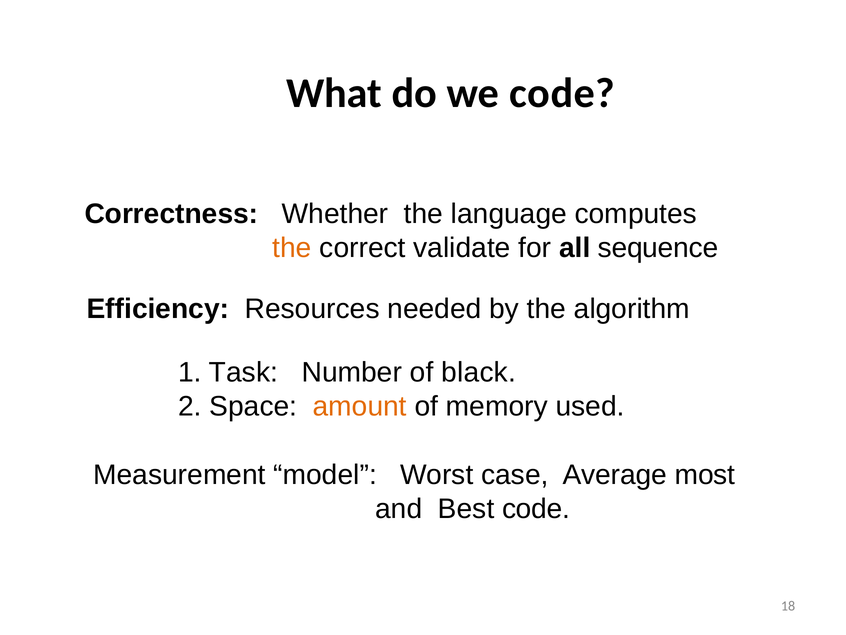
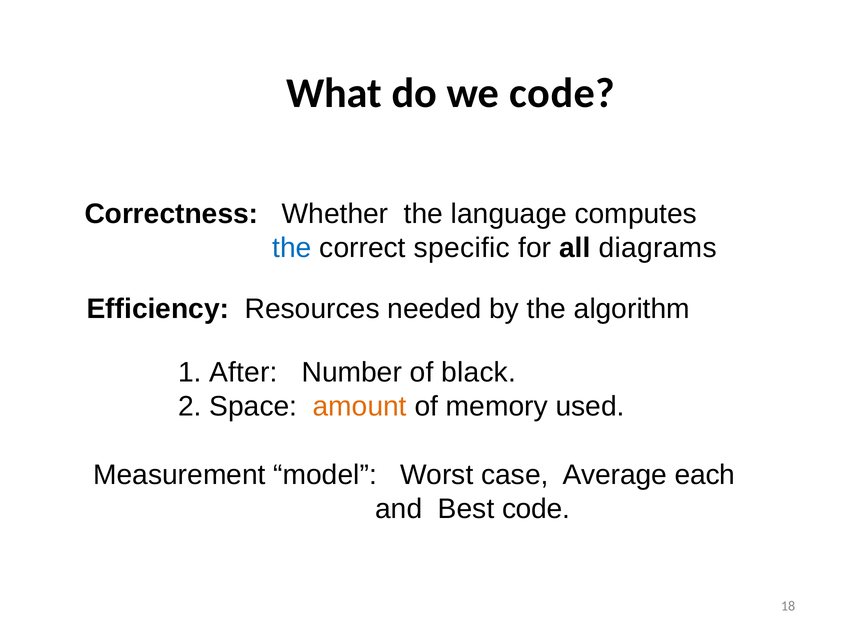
the colour: orange -> blue (292, 248)
validate: validate -> specific (462, 248)
sequence: sequence -> diagrams (658, 248)
Task: Task -> After (243, 372)
most: most -> each (705, 475)
